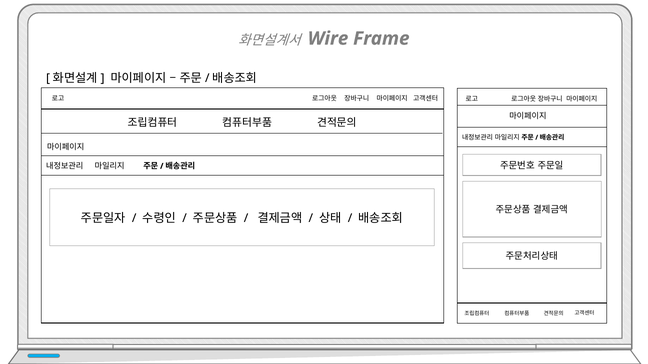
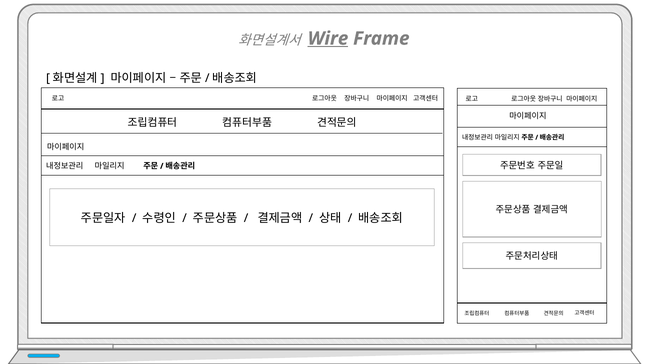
Wire underline: none -> present (328, 39)
